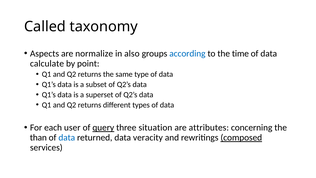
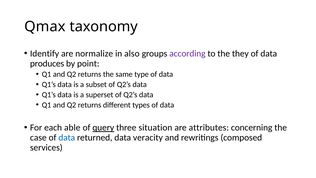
Called: Called -> Qmax (45, 27)
Aspects: Aspects -> Identify (45, 53)
according colour: blue -> purple (187, 53)
time: time -> they (240, 53)
calculate: calculate -> produces (47, 63)
user: user -> able (72, 127)
than: than -> case (38, 137)
composed underline: present -> none (241, 137)
